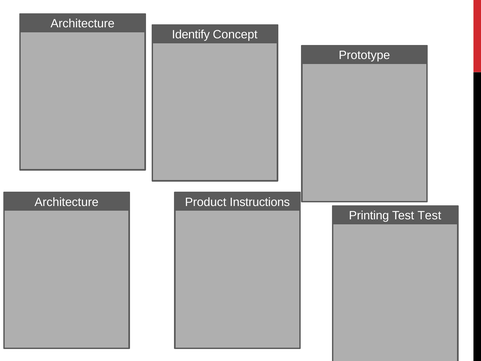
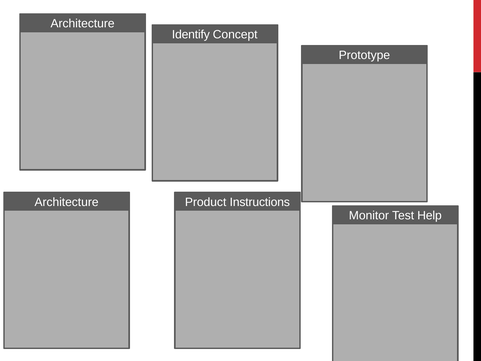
Printing: Printing -> Monitor (369, 216)
Test Test: Test -> Help (430, 216)
